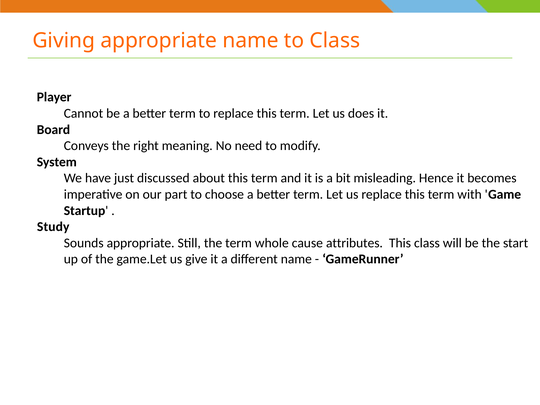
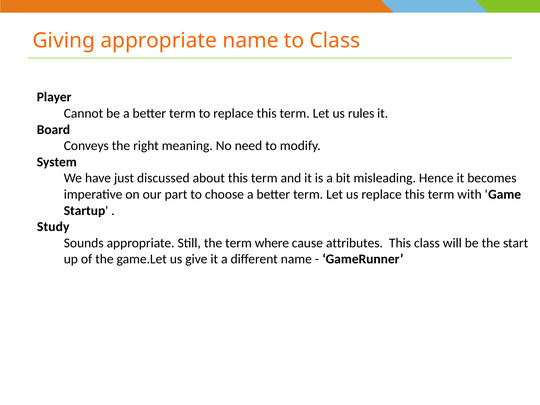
does: does -> rules (361, 113)
whole: whole -> where (272, 243)
